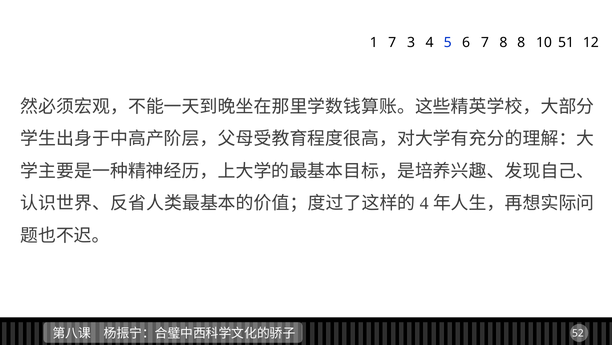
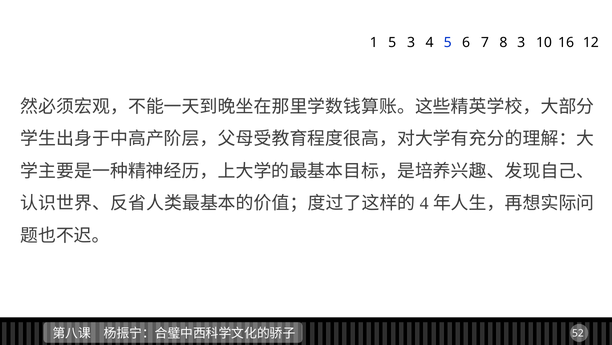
1 7: 7 -> 5 (392, 42)
8 8: 8 -> 3 (521, 42)
51: 51 -> 16 (566, 42)
